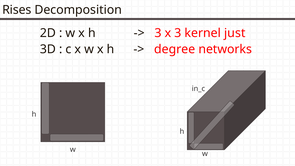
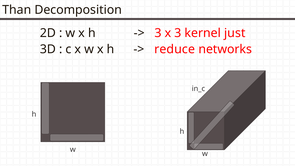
Rises: Rises -> Than (17, 10)
degree: degree -> reduce (175, 49)
